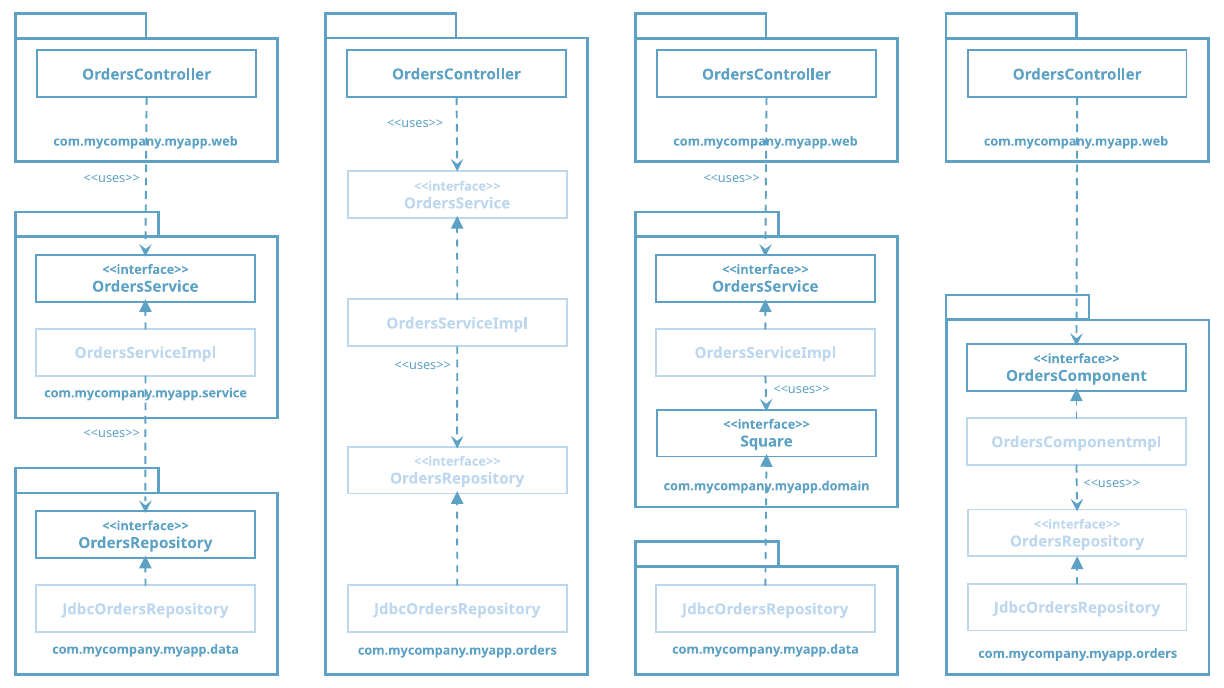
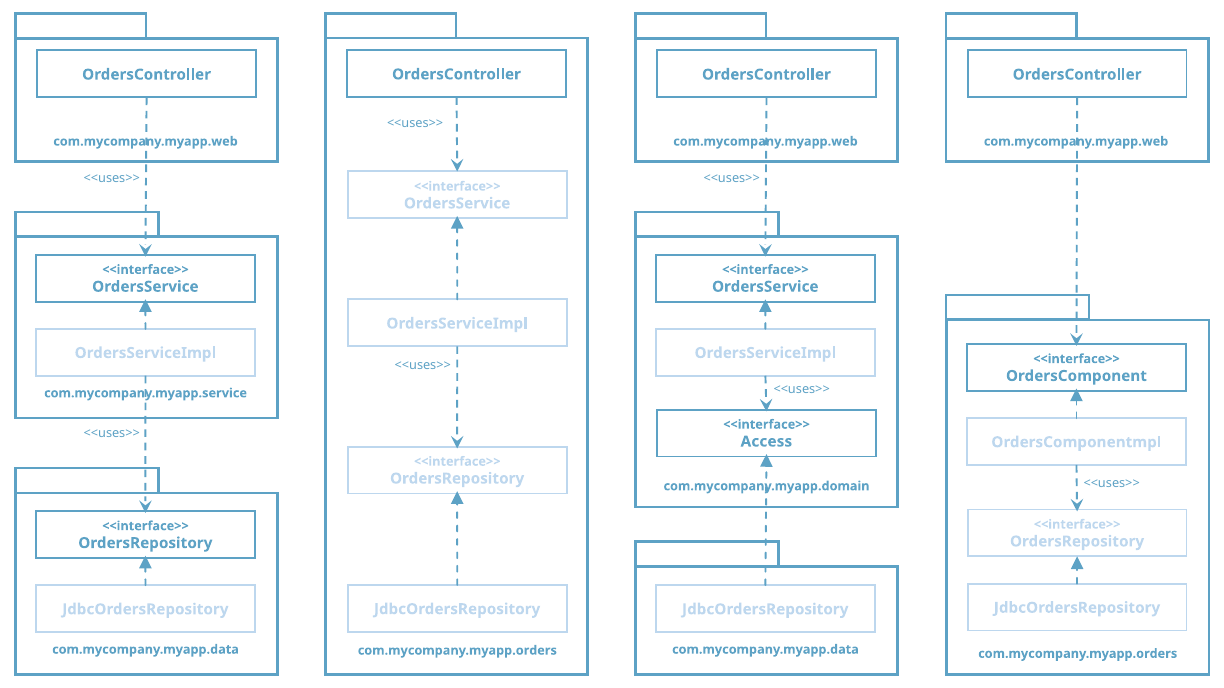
Square: Square -> Access (766, 442)
